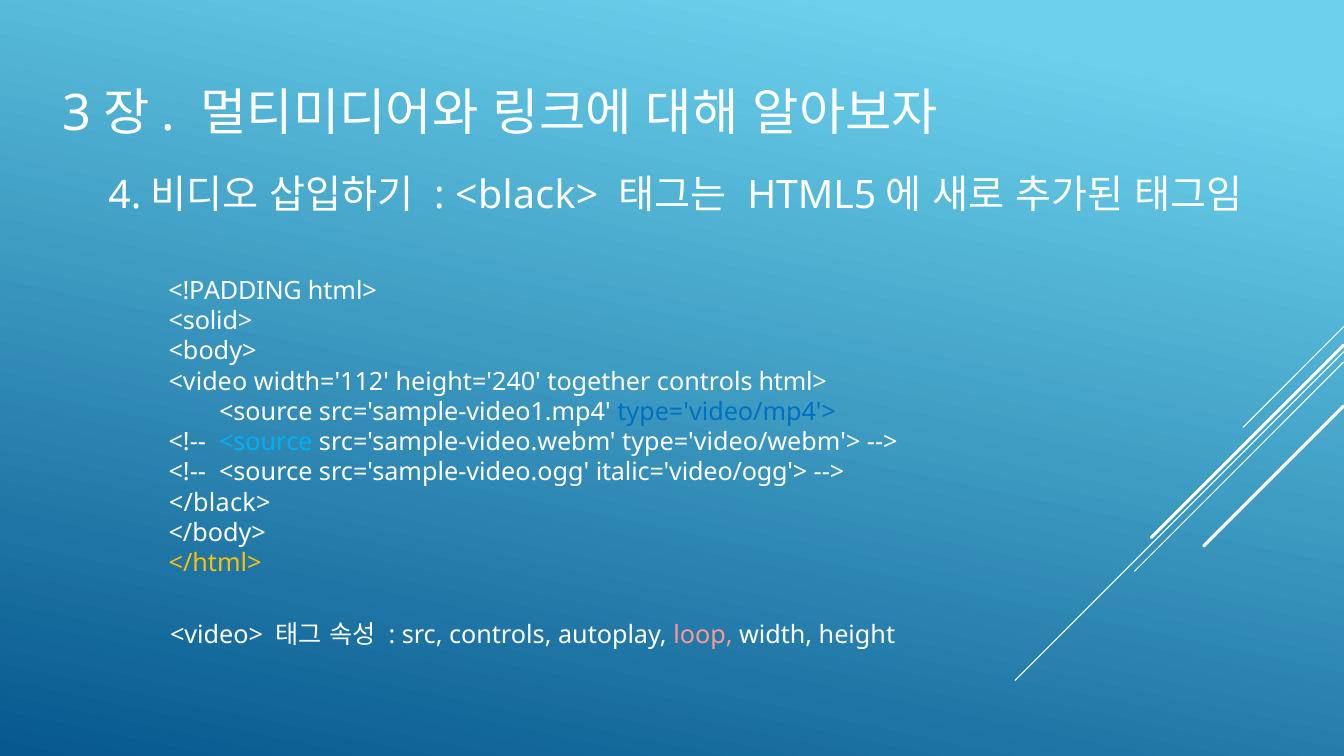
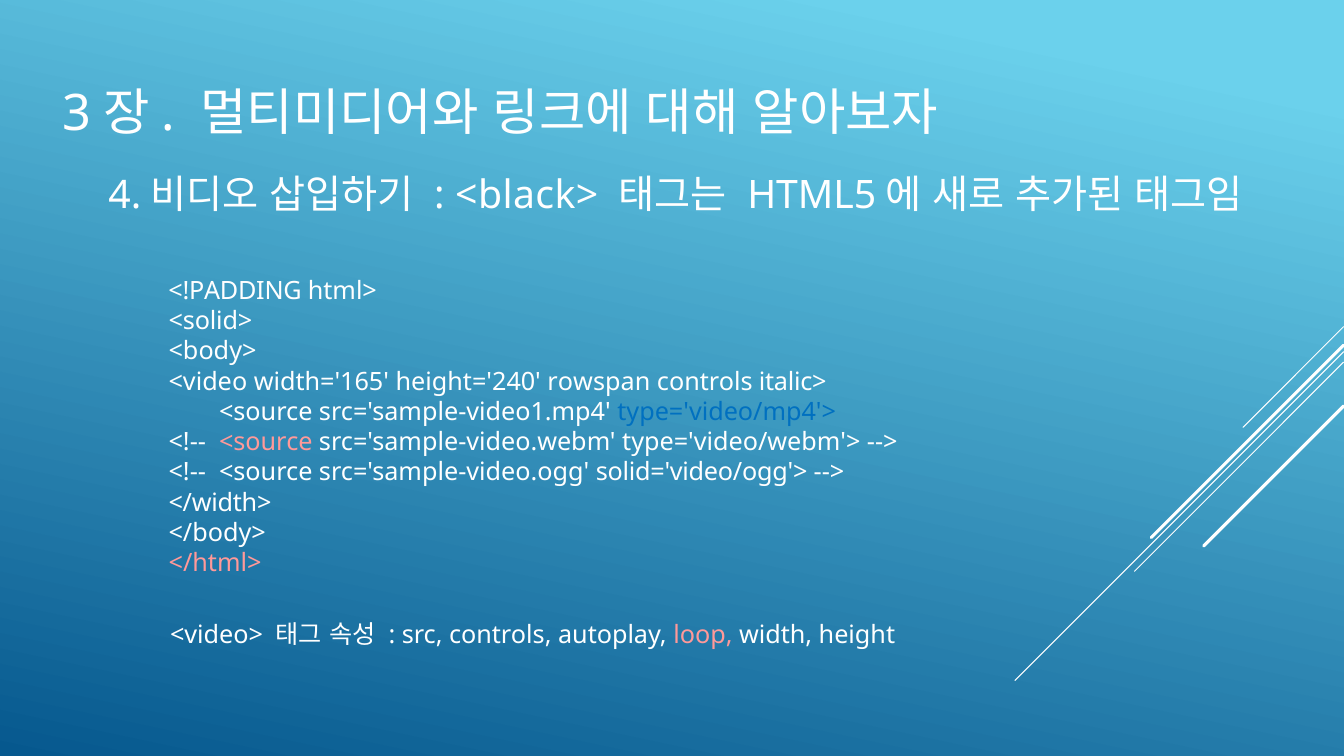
width='112: width='112 -> width='165 (321, 382)
together: together -> rowspan (599, 382)
controls html>: html> -> italic> (793, 382)
<source colour: light blue -> pink (266, 442)
italic='video/ogg'>: italic='video/ogg'> -> solid='video/ogg'> (702, 473)
</black>: </black> -> </width> (220, 503)
</html> colour: yellow -> pink (215, 563)
